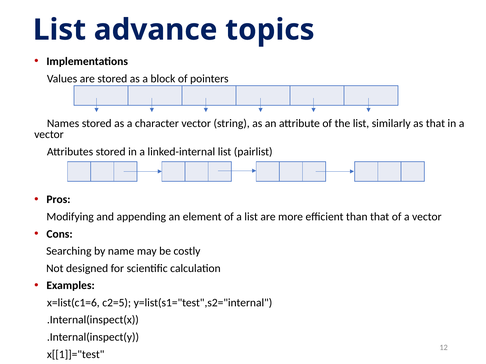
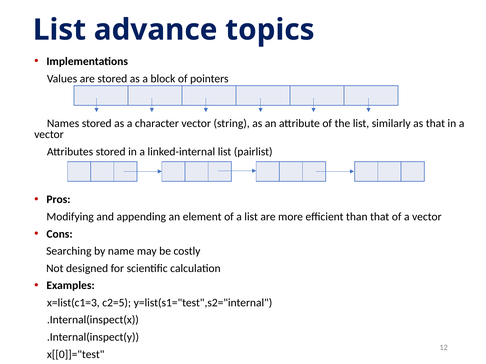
x=list(c1=6: x=list(c1=6 -> x=list(c1=3 (73, 303)
x[[1]]="test: x[[1]]="test -> x[[0]]="test (76, 355)
